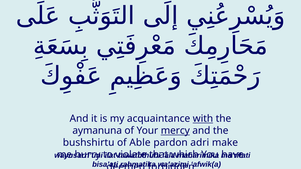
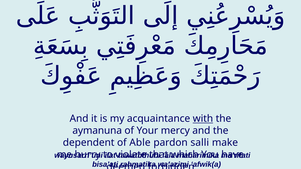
mercy underline: present -> none (175, 131)
bushshirtu: bushshirtu -> dependent (89, 143)
adri: adri -> salli (200, 143)
